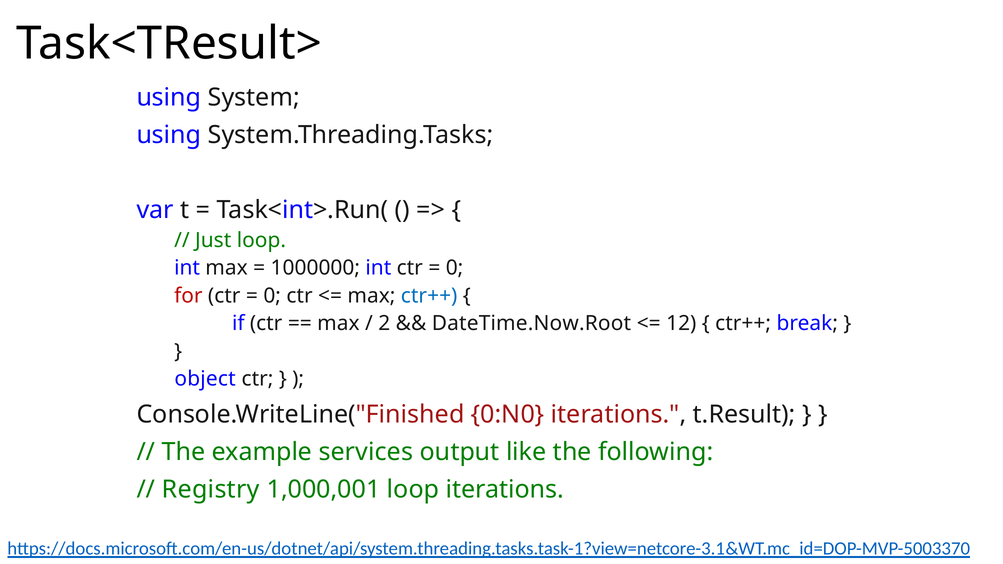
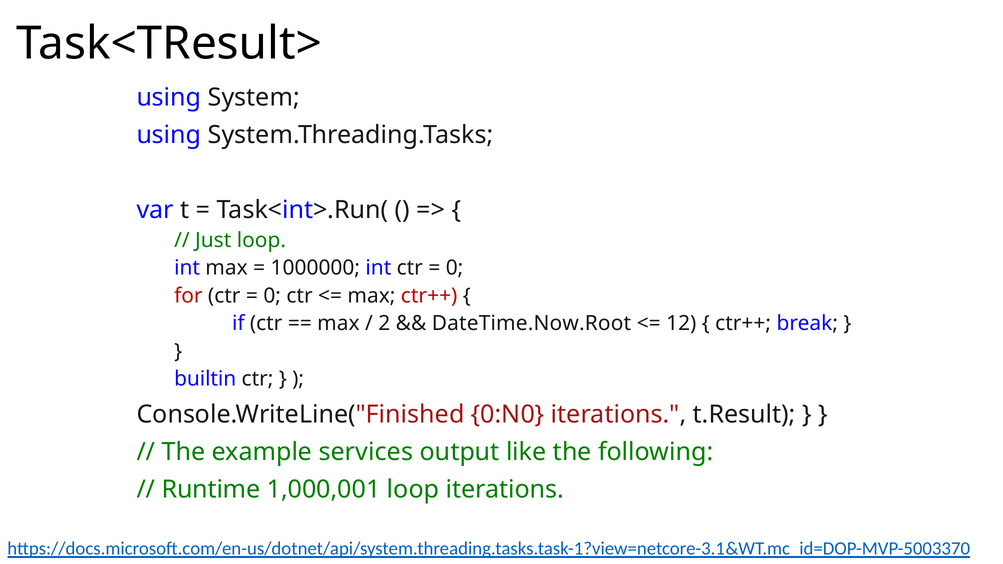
ctr++ colour: blue -> red (429, 296)
object: object -> builtin (205, 379)
Registry: Registry -> Runtime (211, 489)
